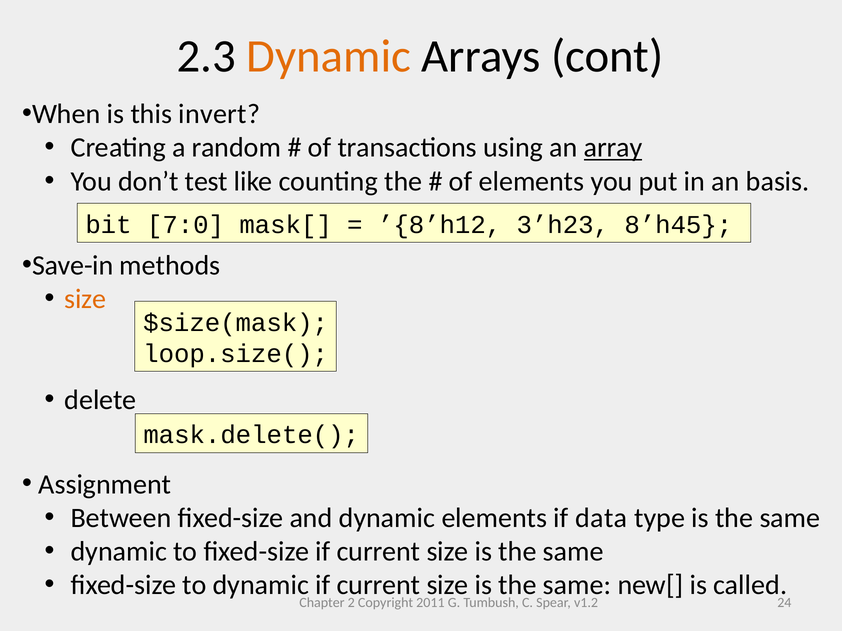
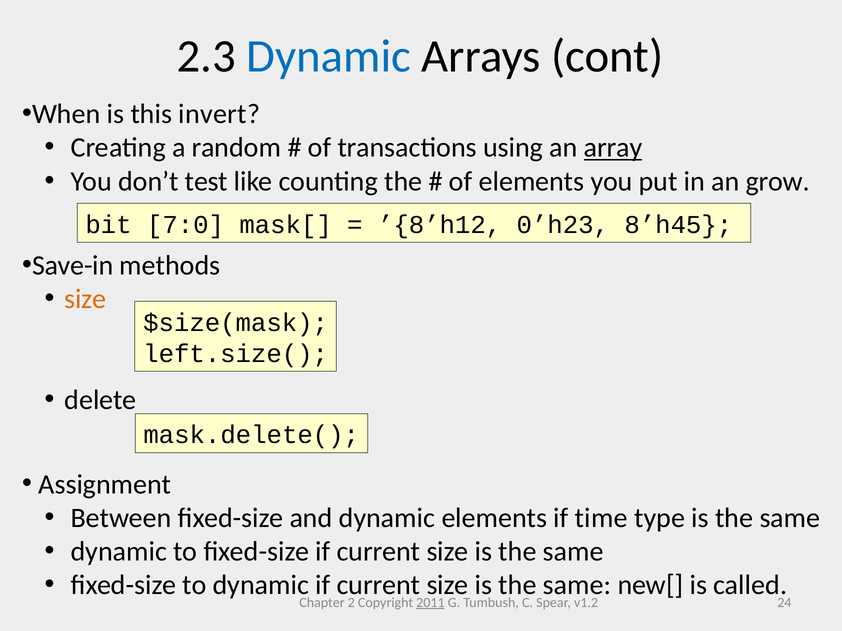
Dynamic colour: orange -> blue (329, 57)
basis: basis -> grow (778, 182)
3’h23: 3’h23 -> 0’h23 (563, 225)
loop.size(: loop.size( -> left.size( (236, 354)
data: data -> time (601, 518)
2011 underline: none -> present (430, 603)
